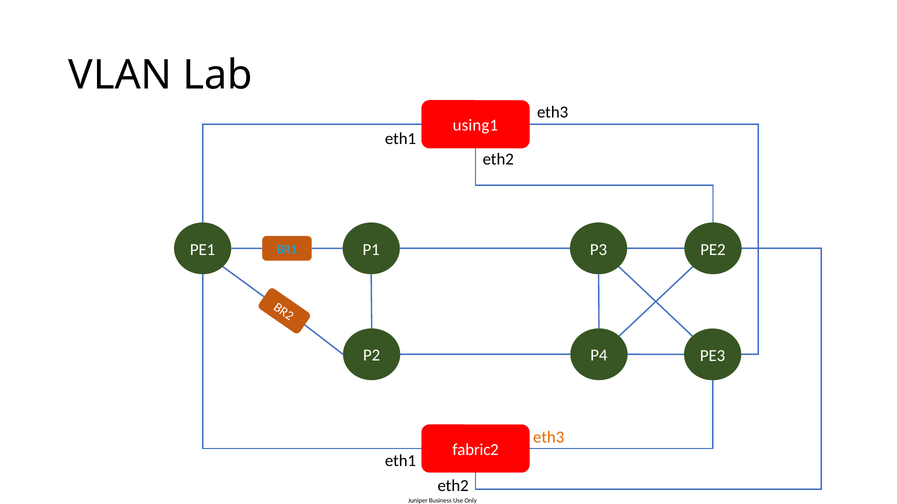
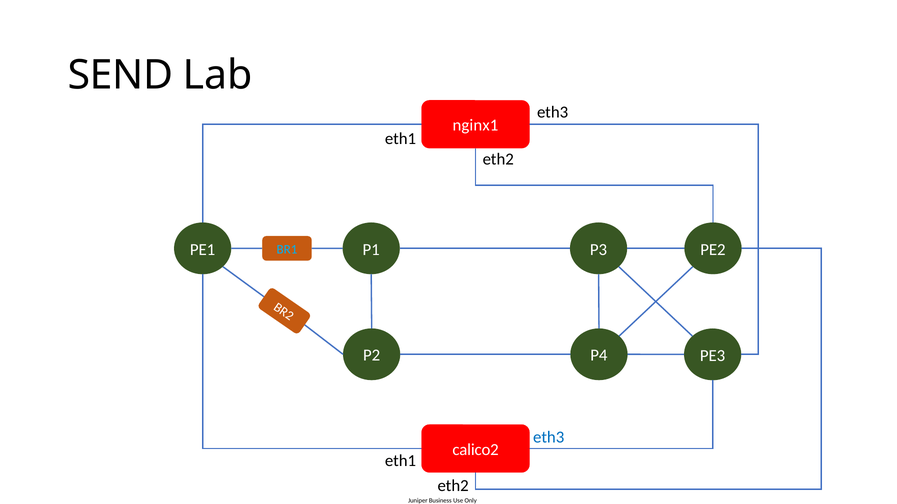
VLAN: VLAN -> SEND (120, 75)
using1: using1 -> nginx1 (475, 126)
eth3 colour: orange -> blue (549, 438)
fabric2: fabric2 -> calico2 (476, 450)
